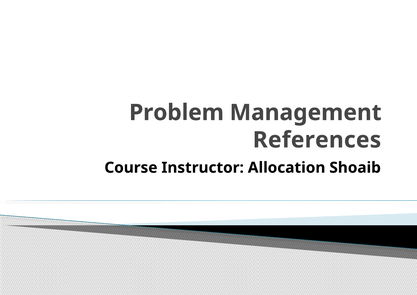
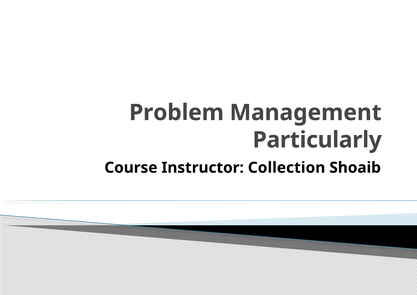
References: References -> Particularly (317, 140)
Allocation: Allocation -> Collection (287, 168)
